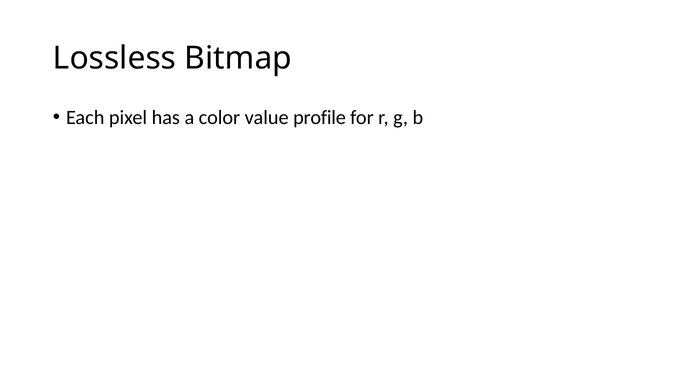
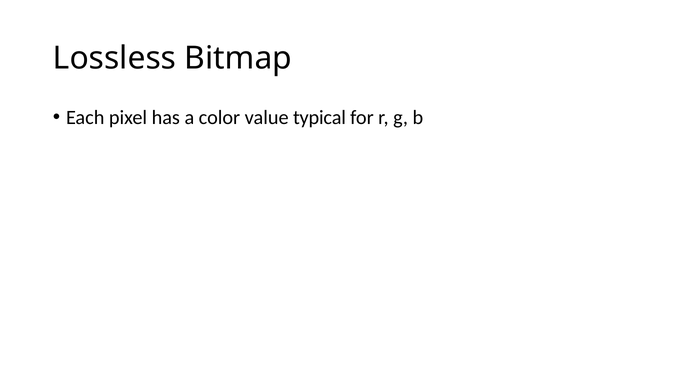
profile: profile -> typical (319, 118)
